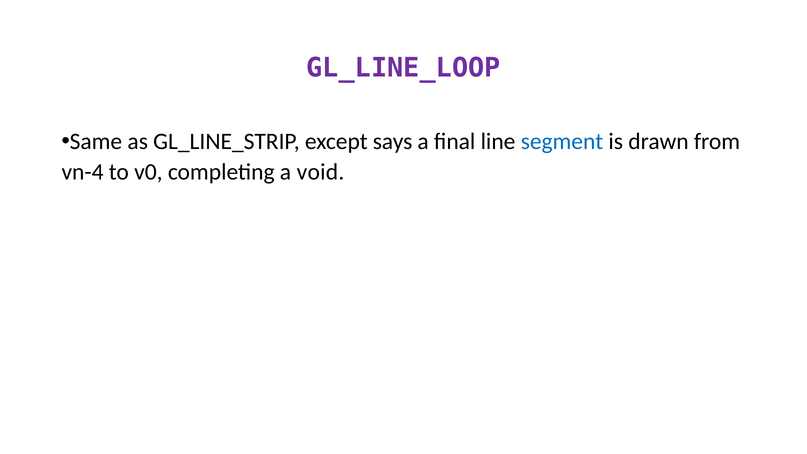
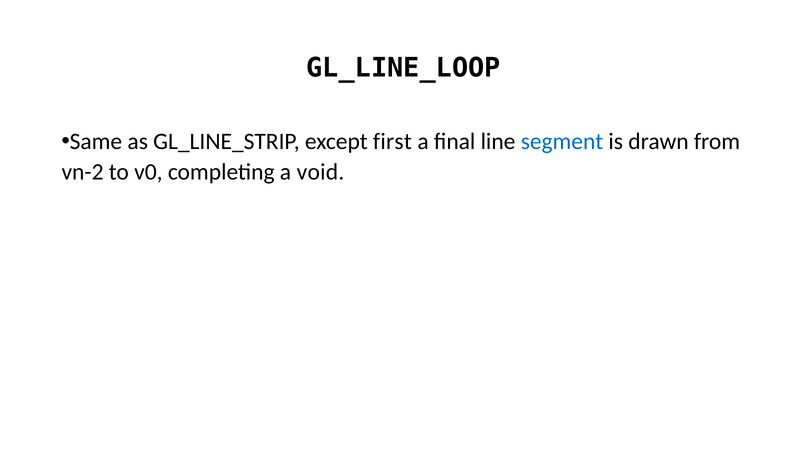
GL_LINE_LOOP colour: purple -> black (403, 68)
says: says -> first (392, 142)
vn-4: vn-4 -> vn-2 (83, 172)
